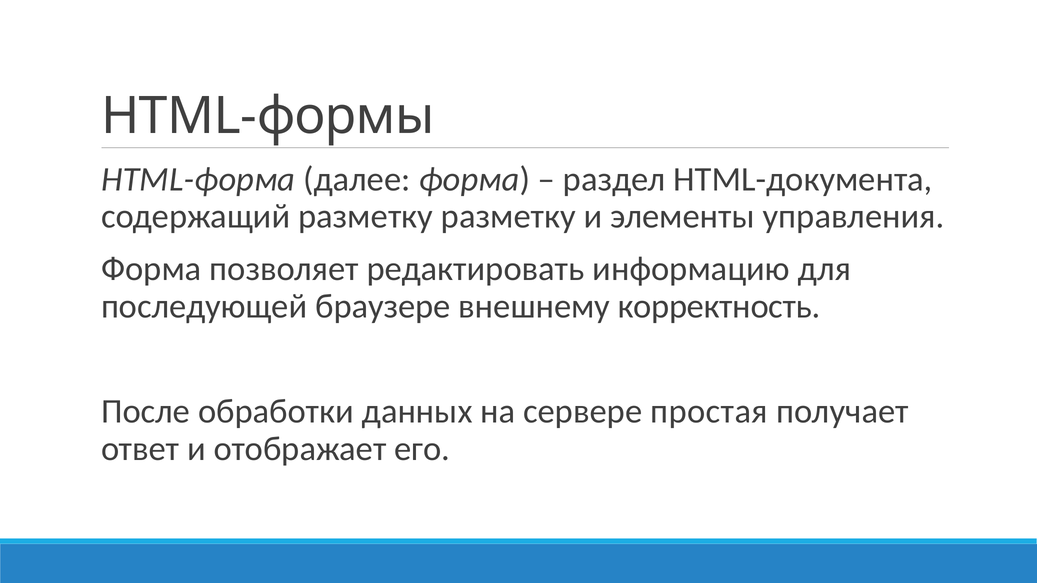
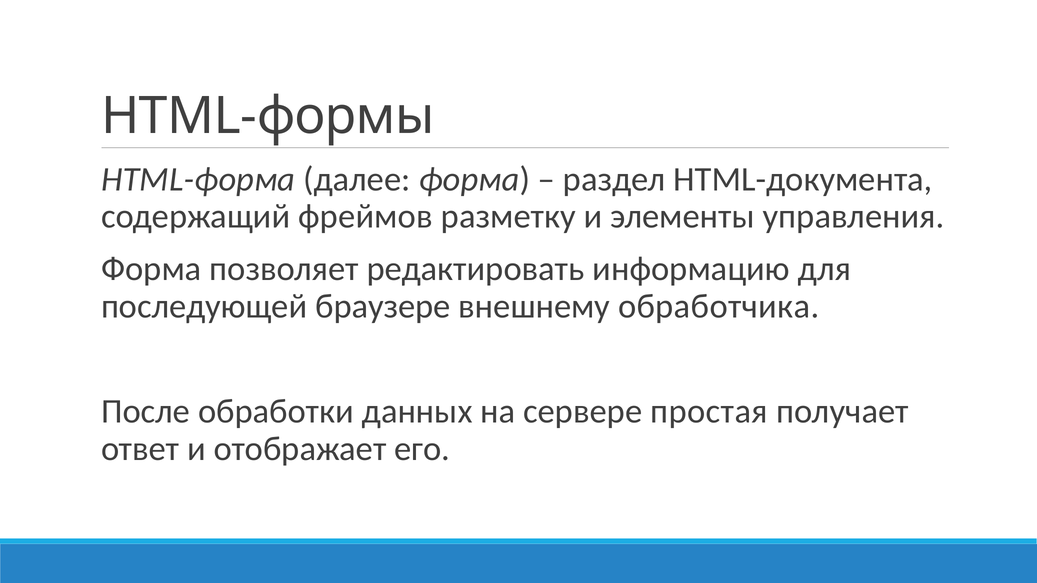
содержащий разметку: разметку -> фреймов (366, 217)
корректность: корректность -> обработчика (719, 307)
